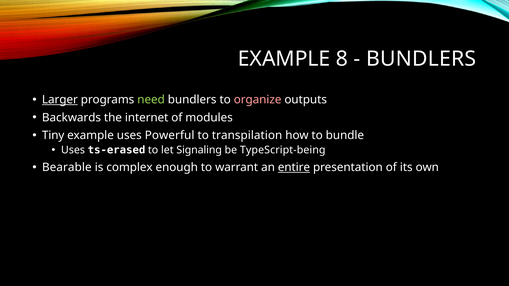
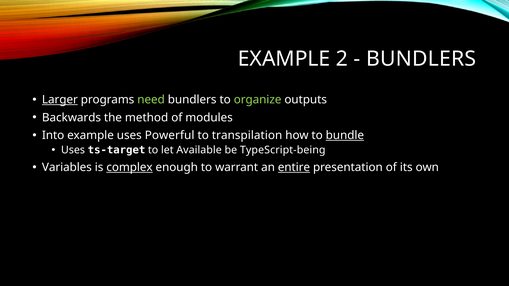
8: 8 -> 2 (342, 59)
organize colour: pink -> light green (258, 100)
internet: internet -> method (147, 118)
Tiny: Tiny -> Into (53, 136)
bundle underline: none -> present (345, 136)
ts-erased: ts-erased -> ts-target (117, 150)
Signaling: Signaling -> Available (199, 150)
Bearable: Bearable -> Variables (67, 168)
complex underline: none -> present (129, 168)
